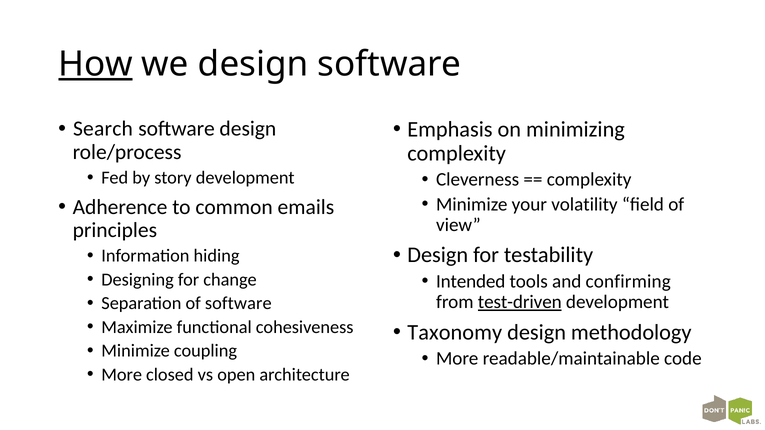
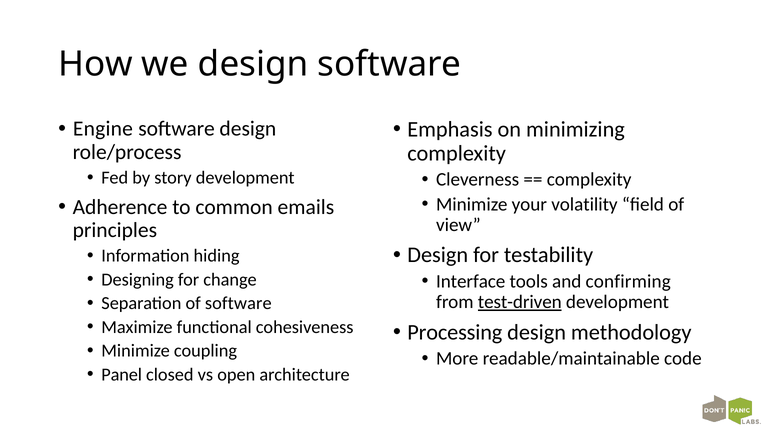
How underline: present -> none (95, 64)
Search: Search -> Engine (103, 129)
Intended: Intended -> Interface (471, 282)
Taxonomy: Taxonomy -> Processing (455, 333)
More: More -> Panel (122, 375)
